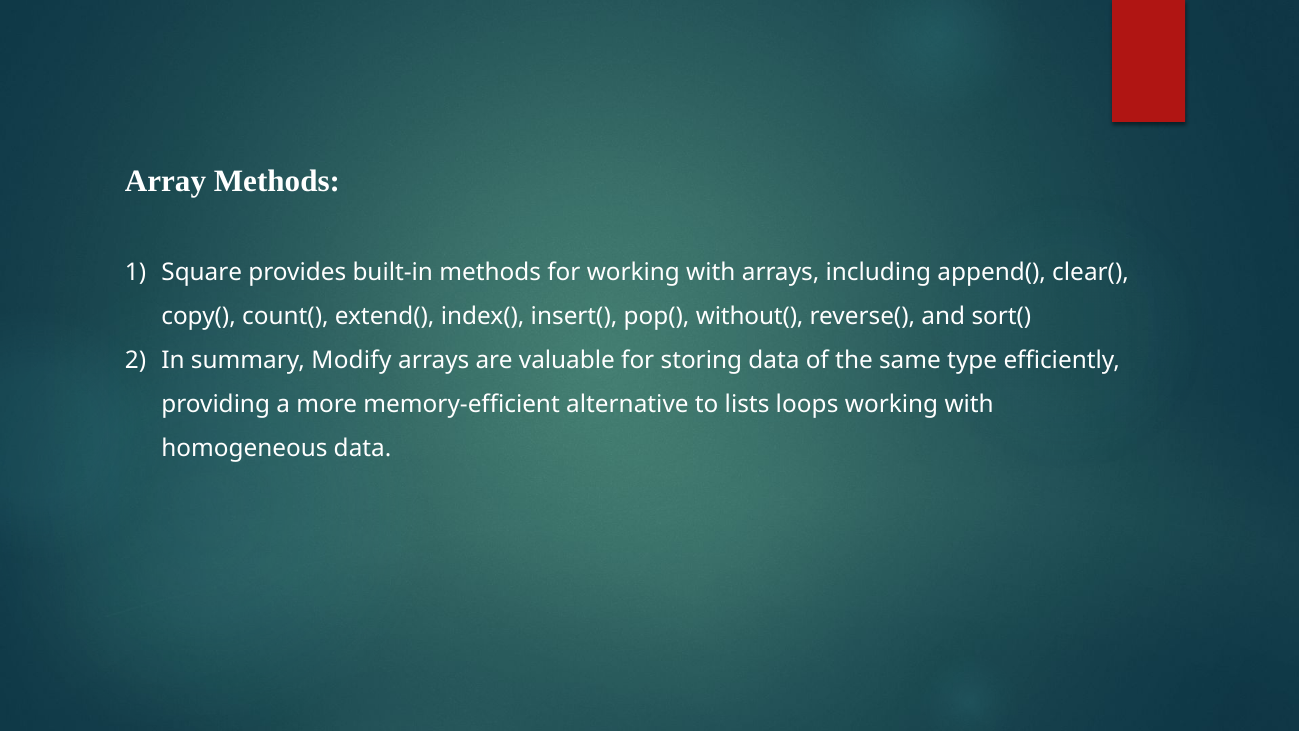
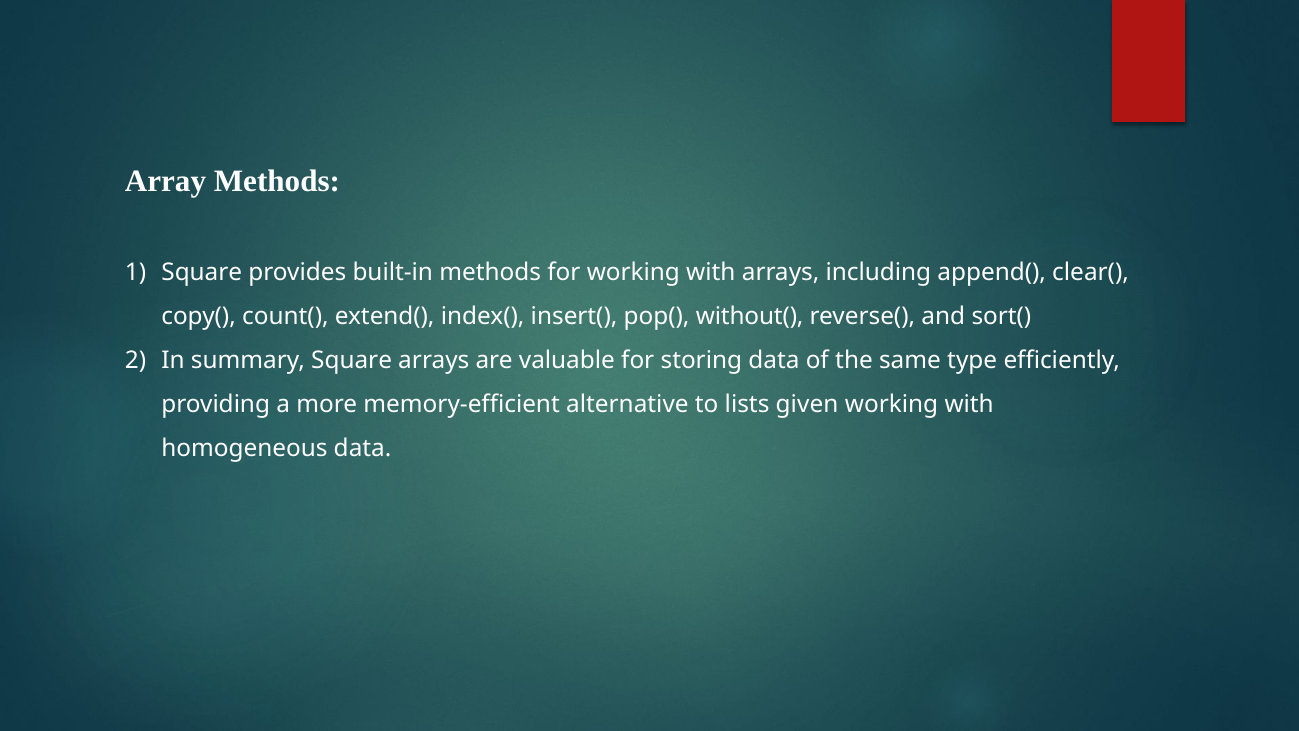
summary Modify: Modify -> Square (352, 360)
loops: loops -> given (807, 404)
